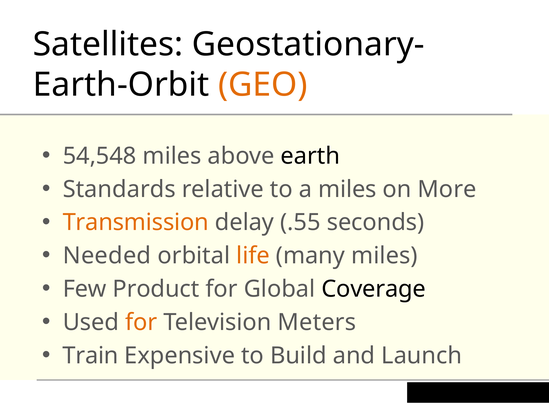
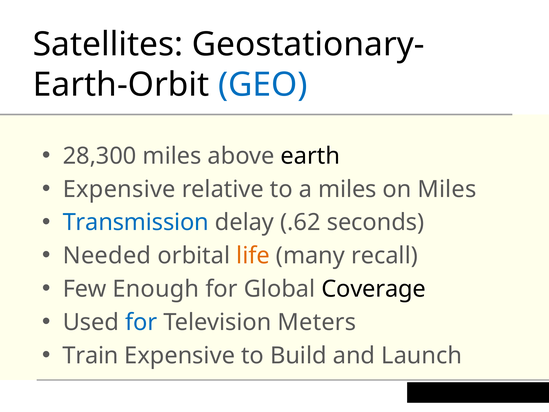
GEO colour: orange -> blue (263, 85)
54,548: 54,548 -> 28,300 (100, 156)
Standards: Standards -> Expensive (119, 189)
on More: More -> Miles (447, 189)
Transmission colour: orange -> blue (136, 222)
.55: .55 -> .62 (300, 222)
many miles: miles -> recall (385, 256)
Product: Product -> Enough (156, 289)
for colour: orange -> blue (141, 322)
